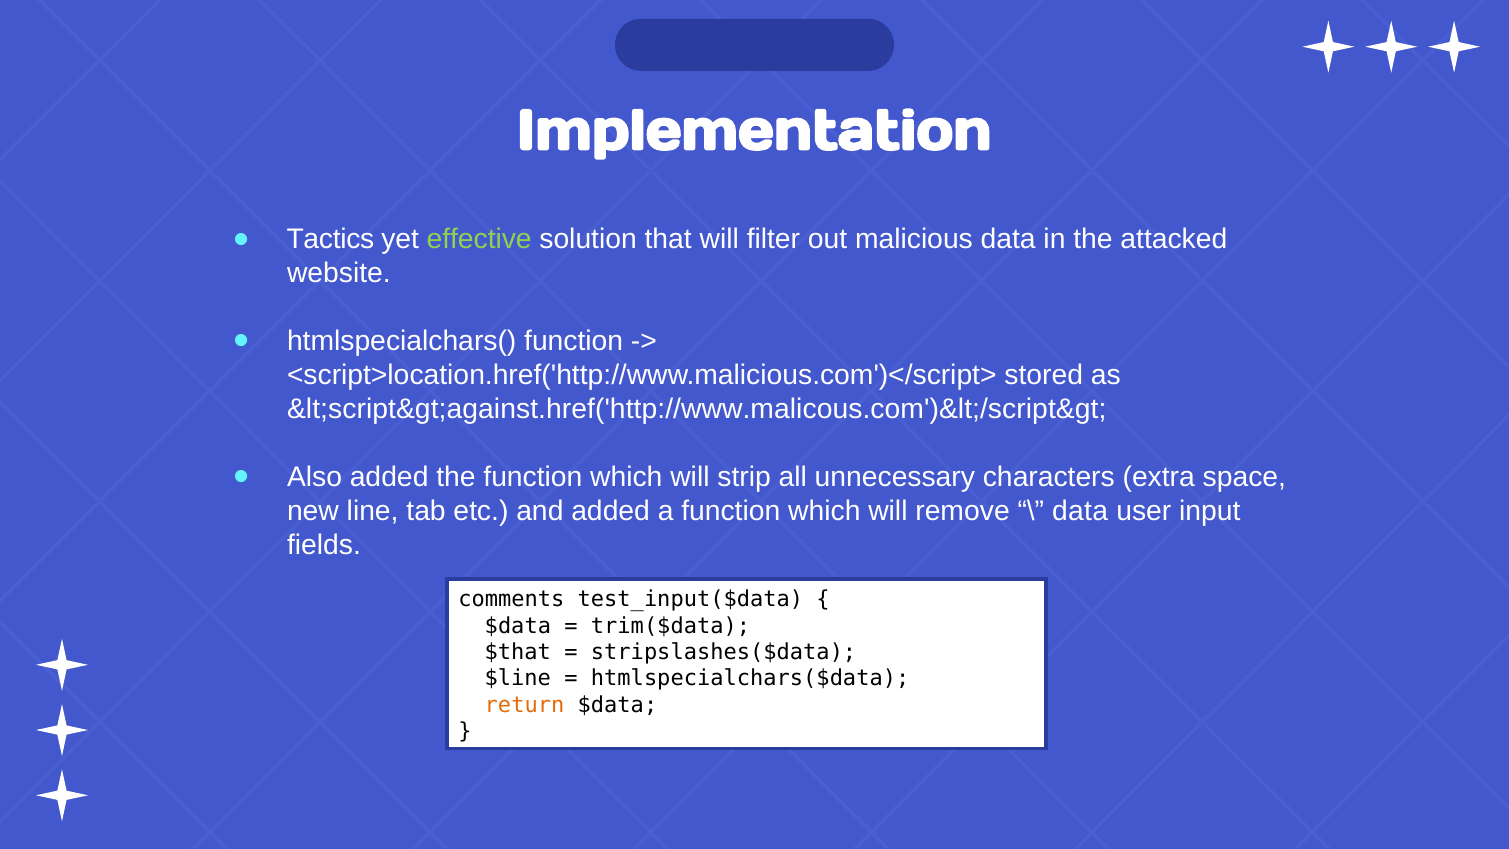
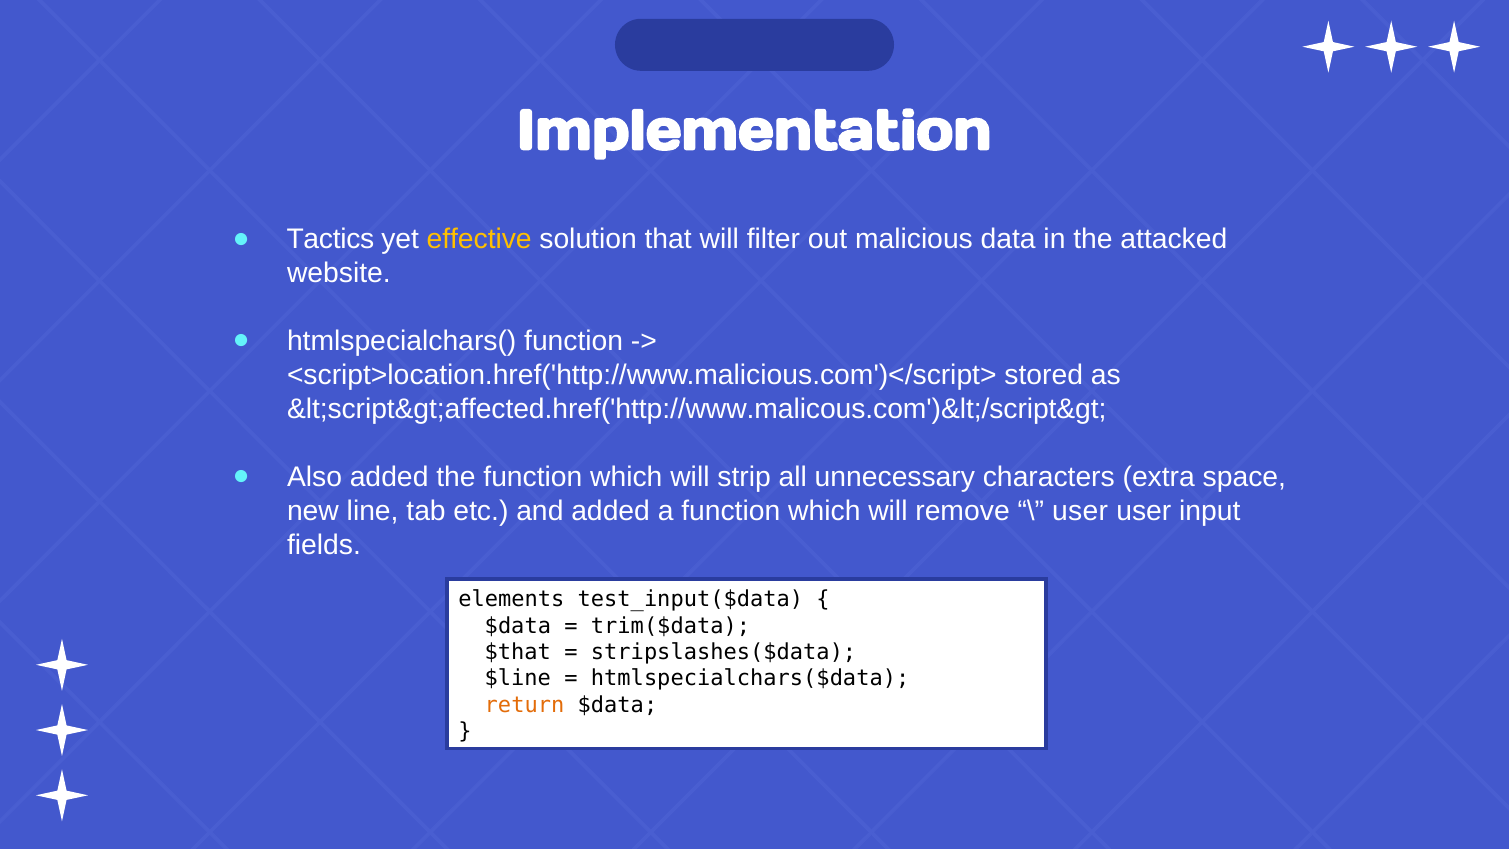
effective colour: light green -> yellow (479, 239)
&lt;script&gt;against.href('http://www.malicous.com')&lt;/script&gt: &lt;script&gt;against.href('http://www.malicous.com')&lt;/script&gt -> &lt;script&gt;affected.href('http://www.malicous.com')&lt;/script&gt (697, 409)
data: data -> user (1080, 511)
comments: comments -> elements (511, 599)
